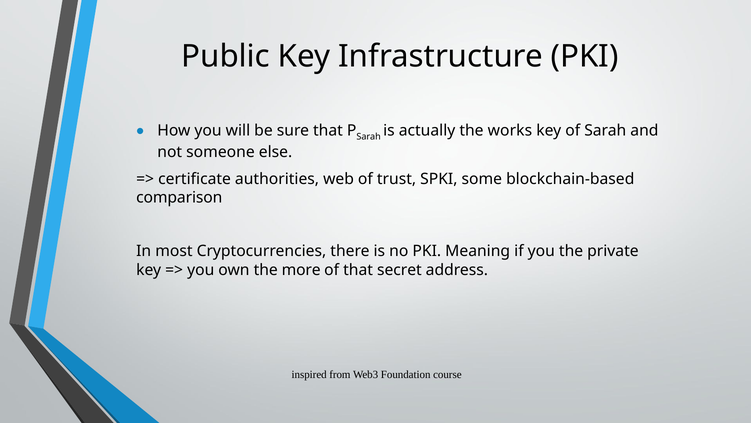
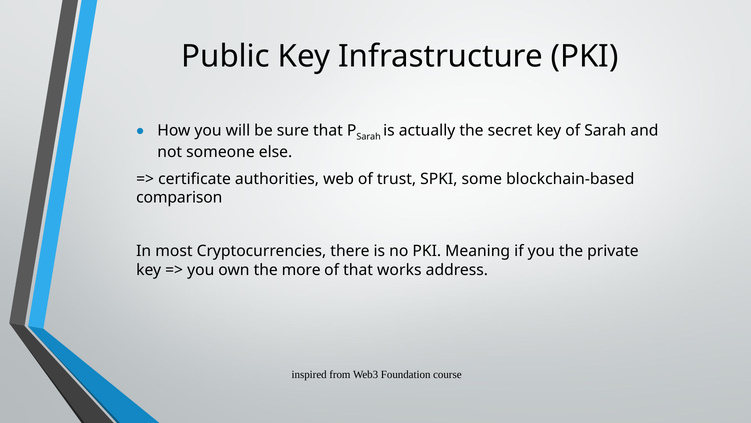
works: works -> secret (510, 131)
secret: secret -> works (399, 270)
